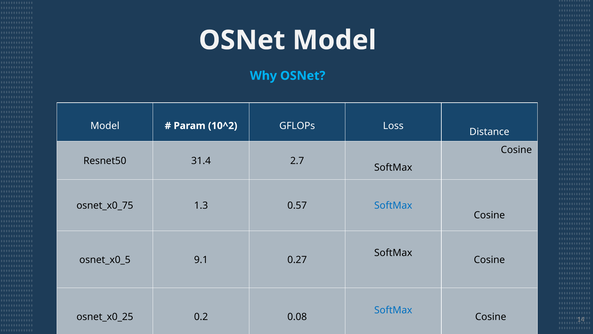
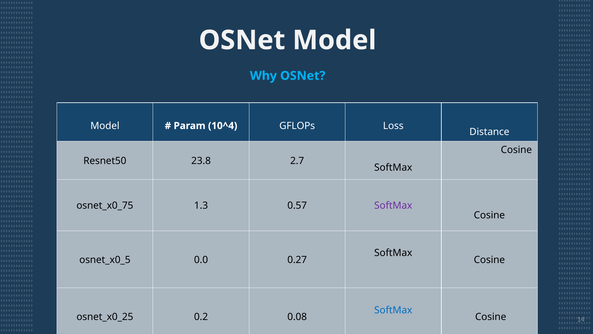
10^2: 10^2 -> 10^4 (223, 126)
31.4: 31.4 -> 23.8 (201, 161)
SoftMax colour: blue -> purple (393, 205)
9.1: 9.1 -> 0.0 (201, 259)
